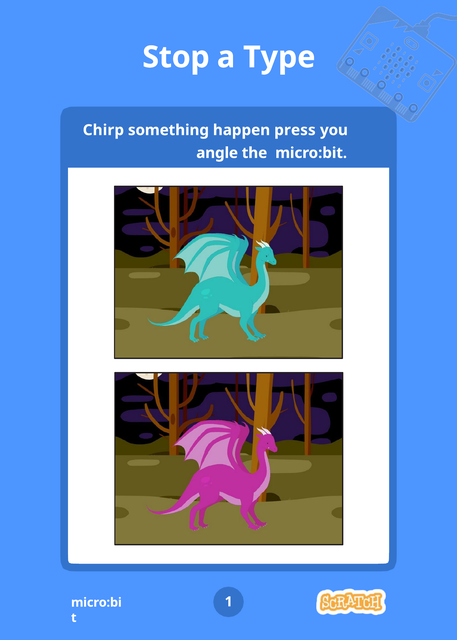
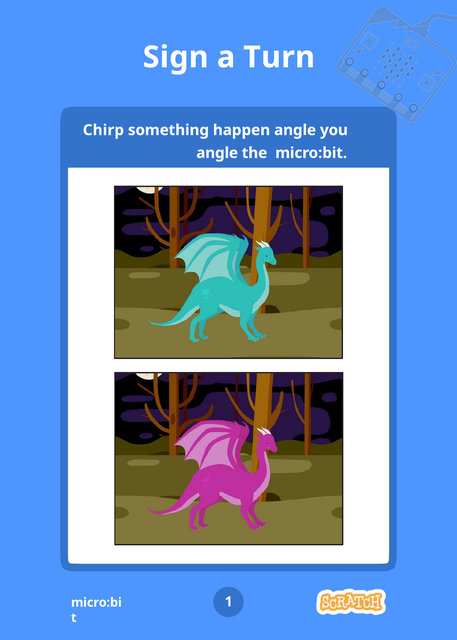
Stop: Stop -> Sign (176, 57)
Type: Type -> Turn (279, 57)
happen press: press -> angle (295, 130)
